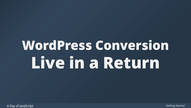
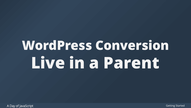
Return: Return -> Parent (131, 63)
